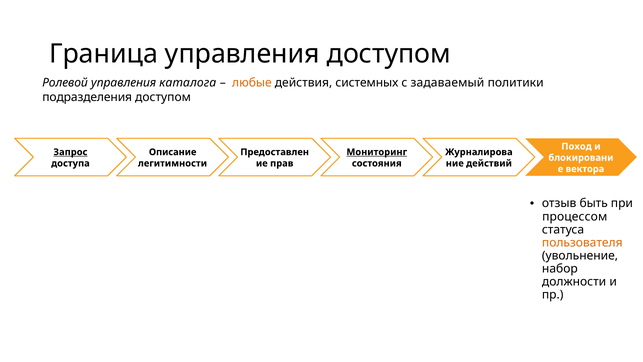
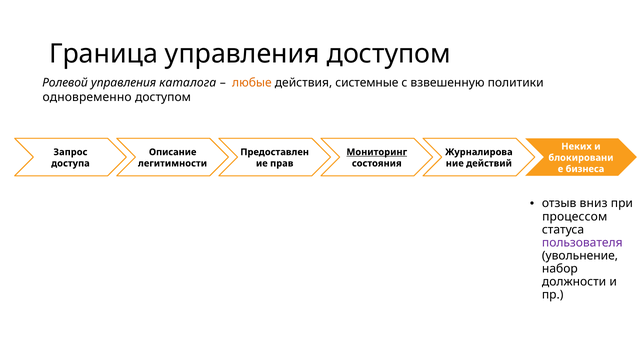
системных: системных -> системные (367, 83)
задаваемый: задаваемый -> взвешенную (448, 83)
подразделения: подразделения -> одновременно (87, 97)
Поход: Поход -> Неких (577, 146)
Запрос underline: present -> none (70, 152)
вектора: вектора -> бизнеса (585, 169)
быть: быть -> вниз (594, 203)
пользователя colour: orange -> purple (582, 242)
